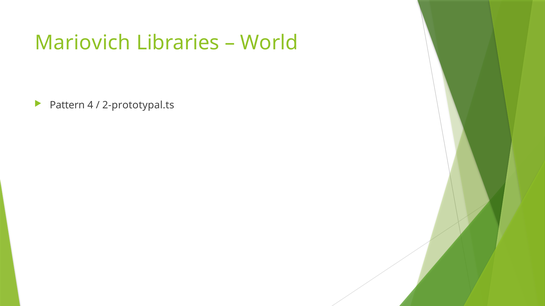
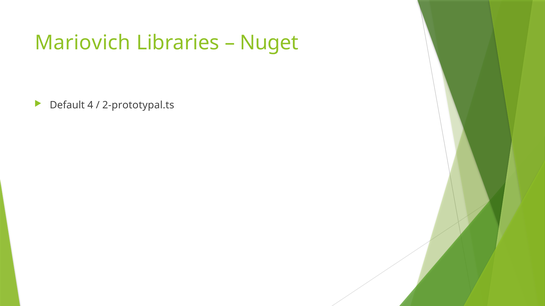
World: World -> Nuget (269, 43)
Pattern: Pattern -> Default (67, 105)
